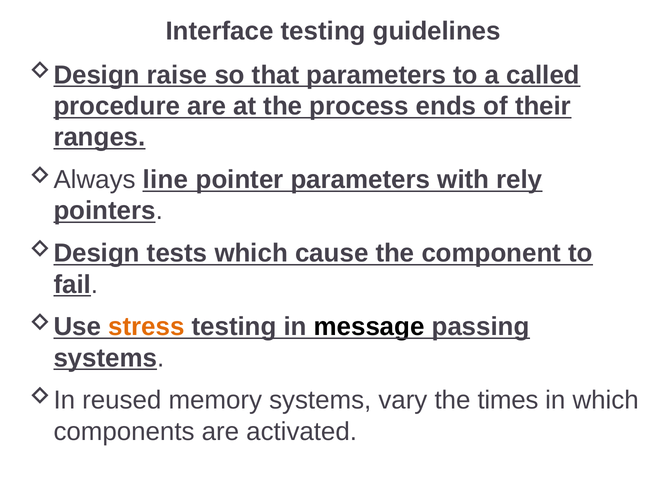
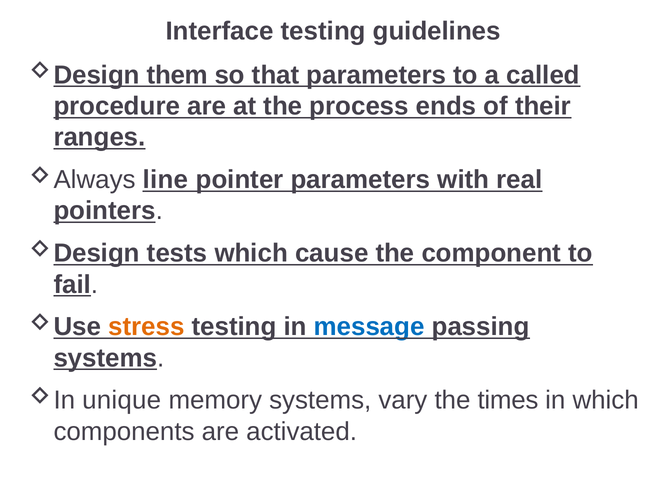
raise: raise -> them (177, 75)
rely: rely -> real (519, 179)
message colour: black -> blue (369, 326)
reused: reused -> unique (122, 400)
